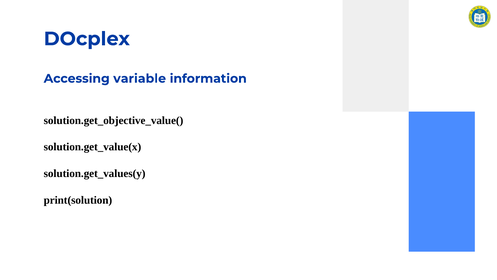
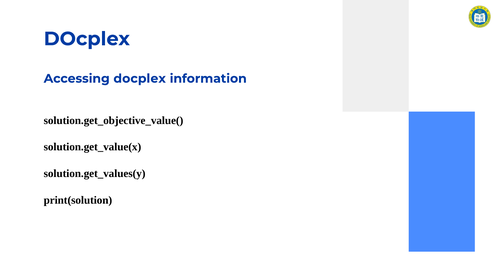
Accessing variable: variable -> docplex (140, 78)
